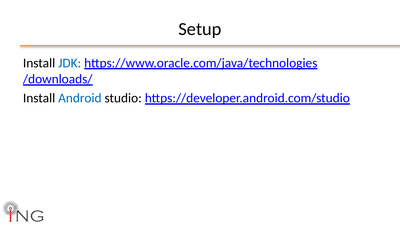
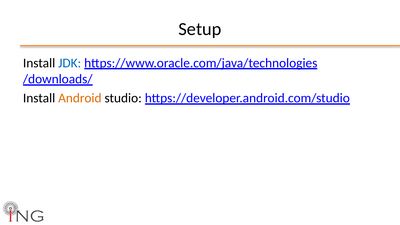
Android colour: blue -> orange (80, 98)
